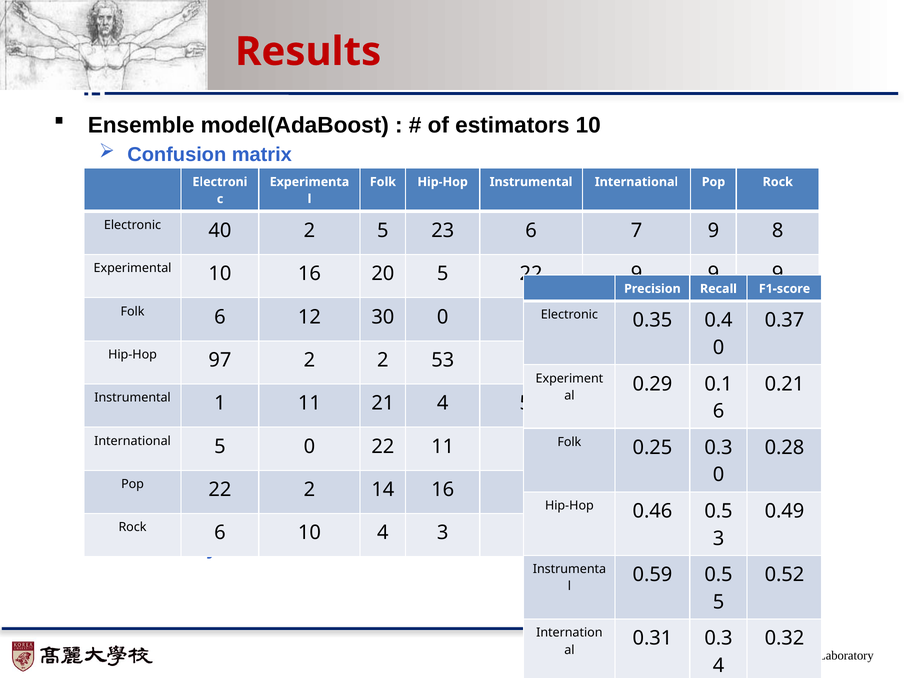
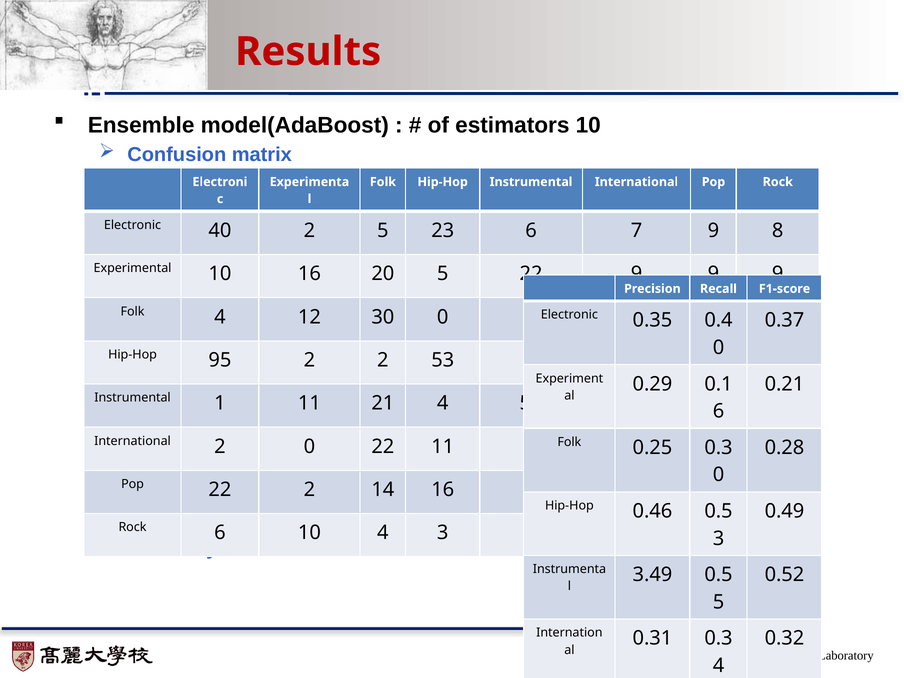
Folk 6: 6 -> 4 (220, 317)
97: 97 -> 95 (220, 360)
International 5: 5 -> 2 (220, 446)
0.59: 0.59 -> 3.49 (652, 575)
